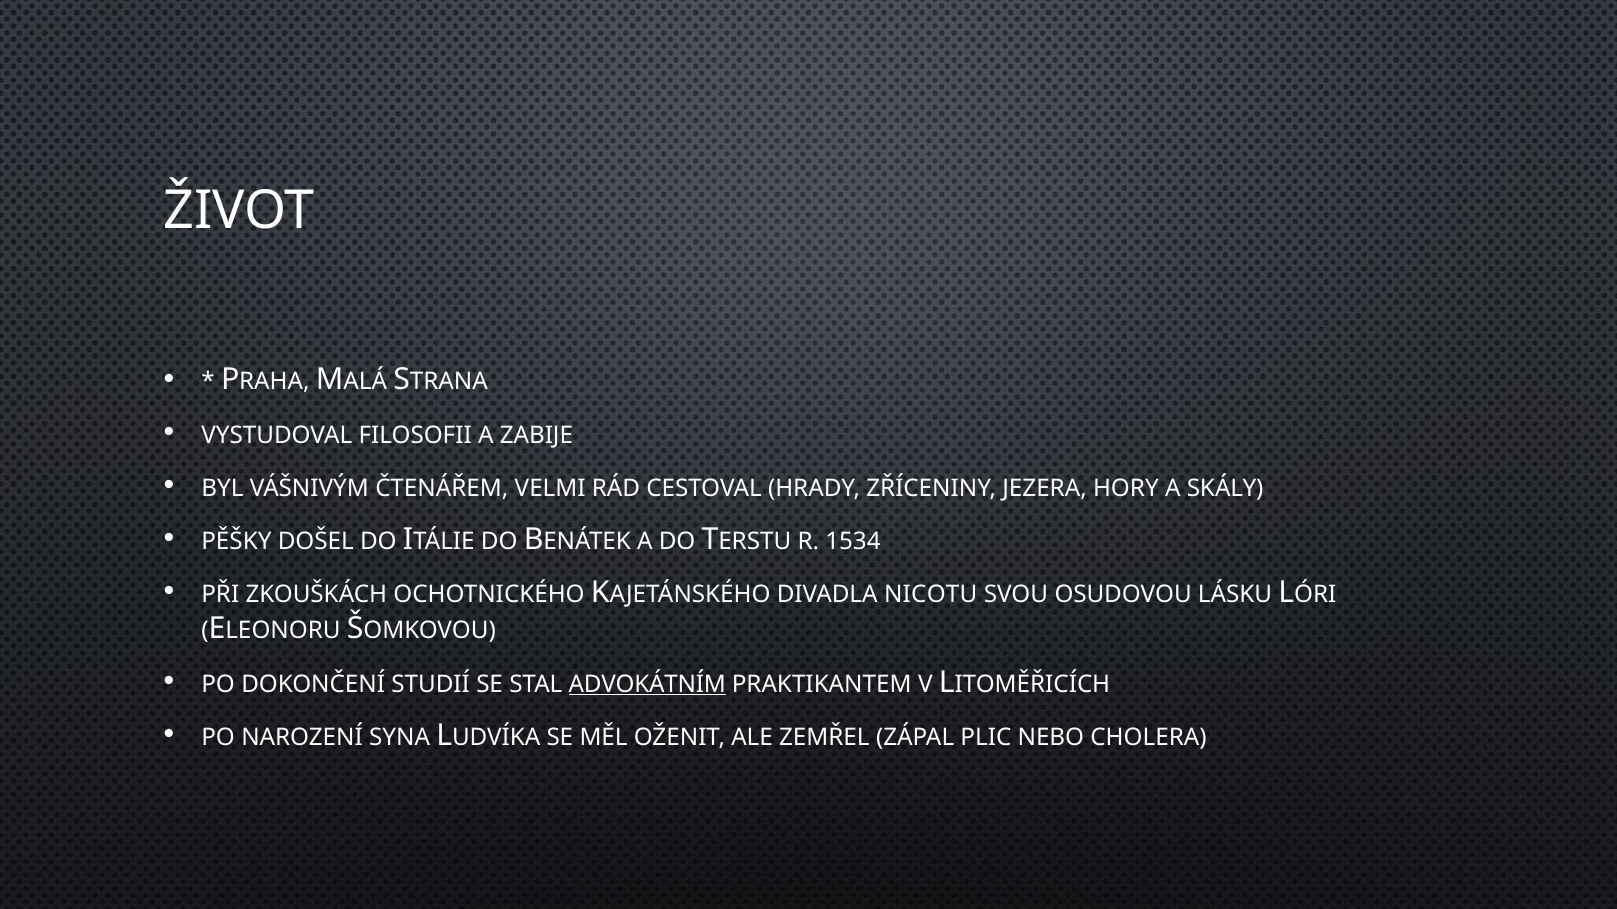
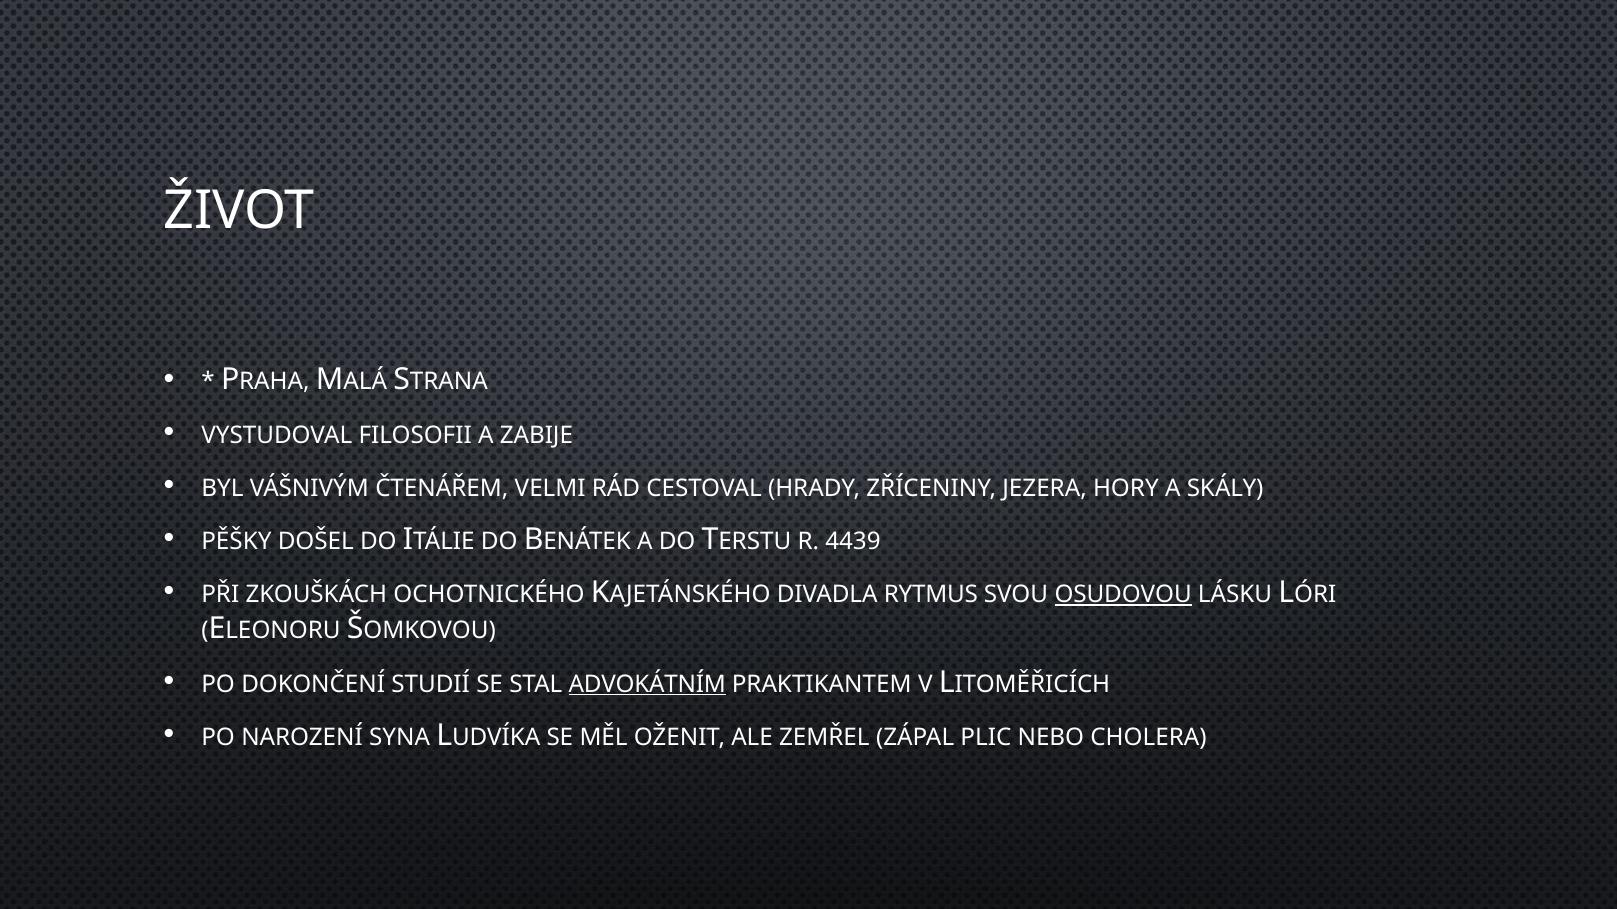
1534: 1534 -> 4439 (853, 542)
NICOTU: NICOTU -> RYTMUS (931, 595)
OSUDOVOU underline: none -> present (1123, 595)
